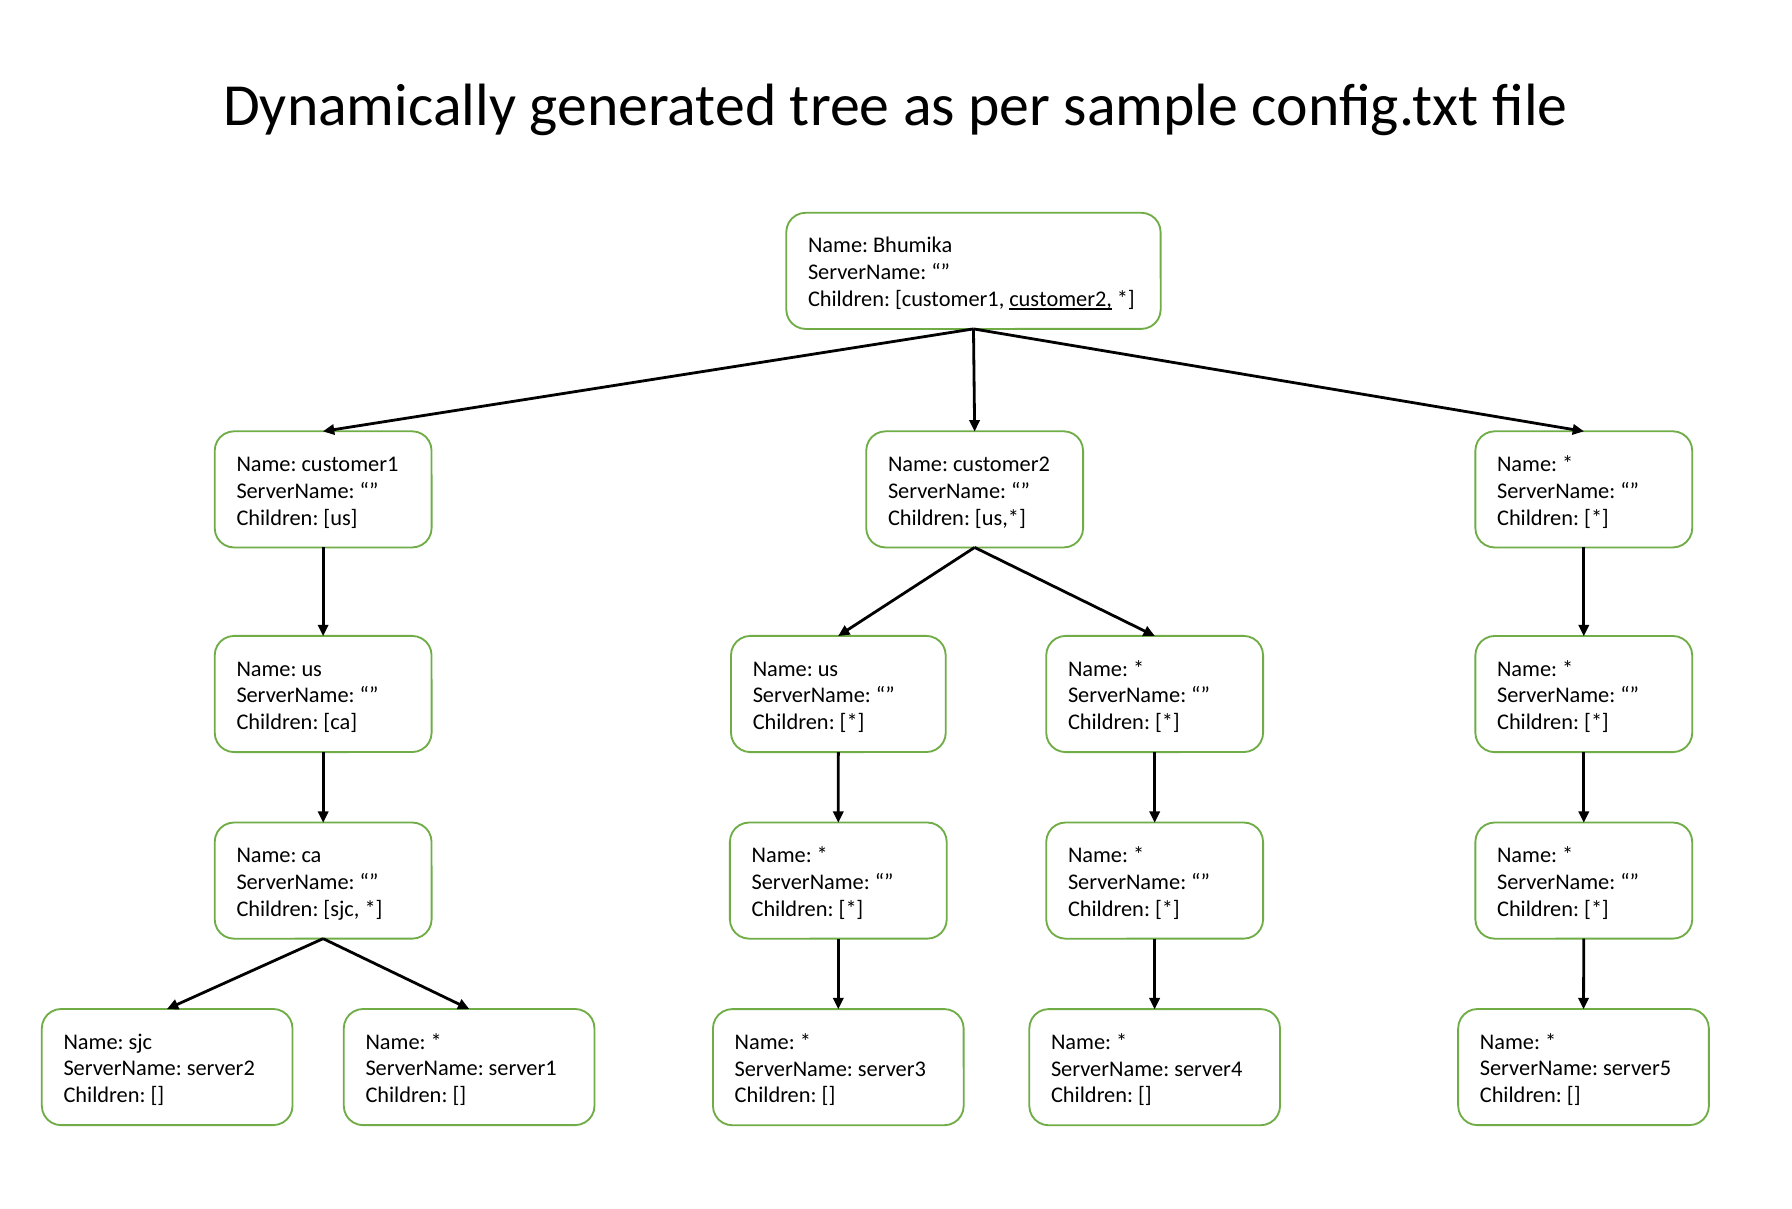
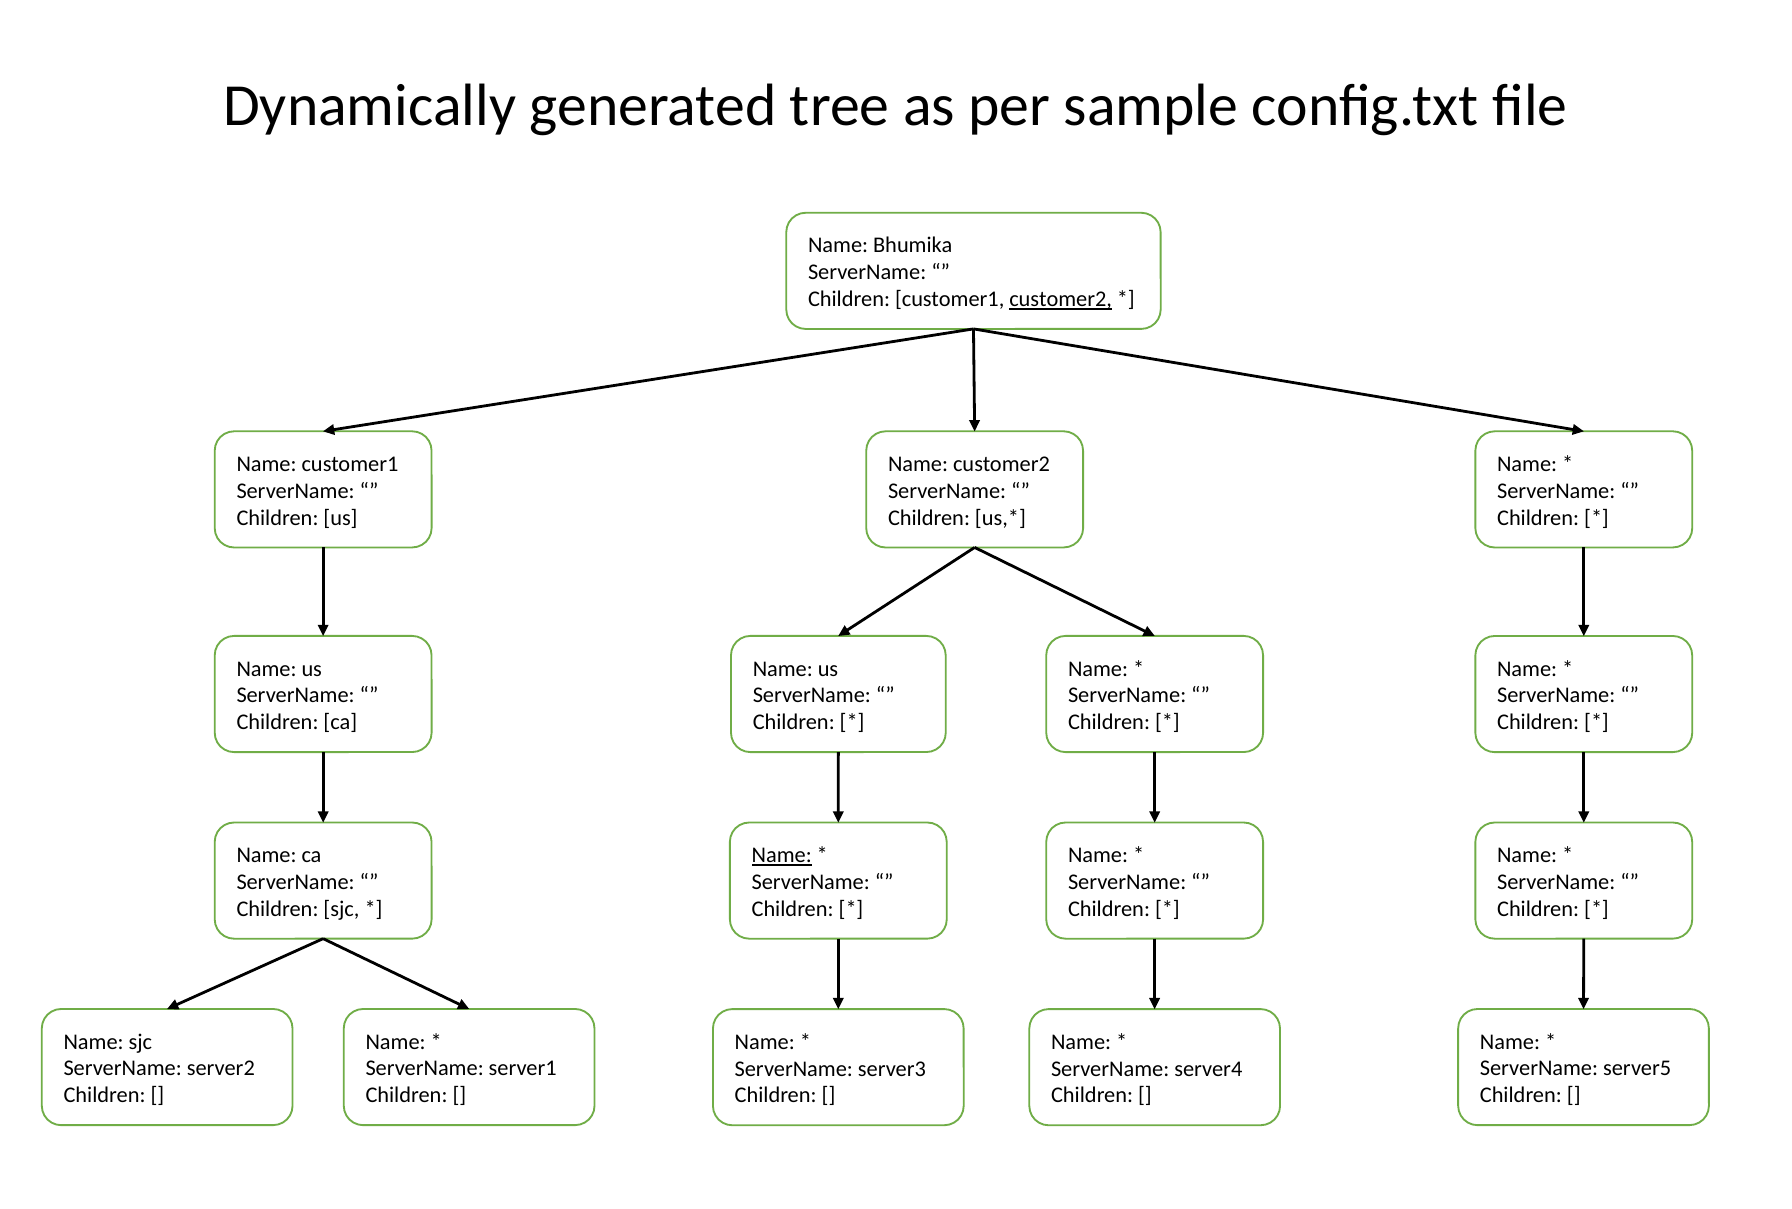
Name underline: none -> present (782, 856)
